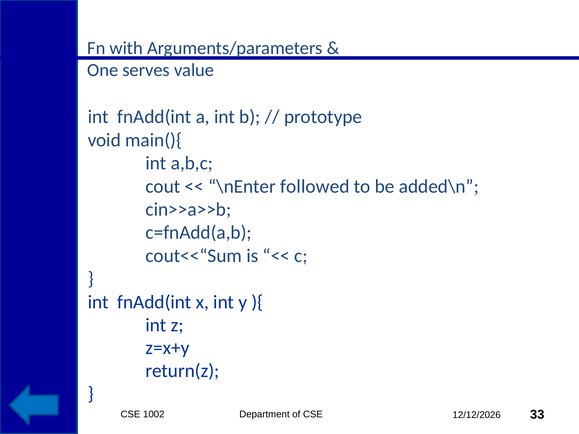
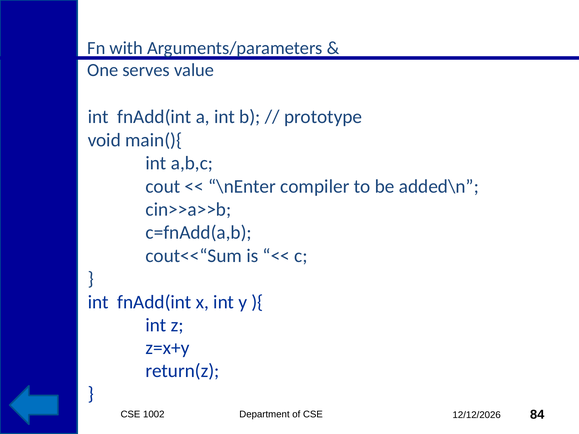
followed: followed -> compiler (315, 186)
33: 33 -> 84 (537, 415)
